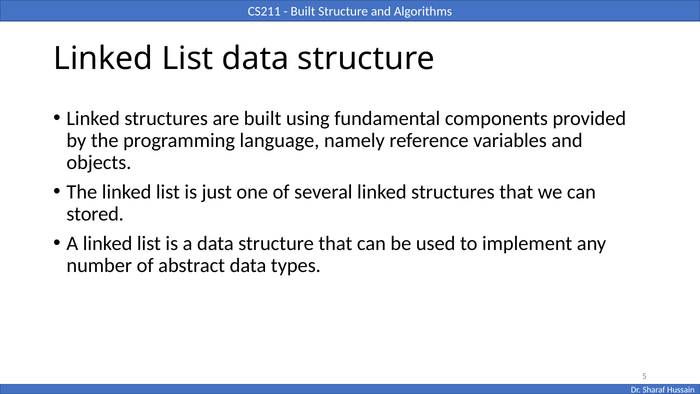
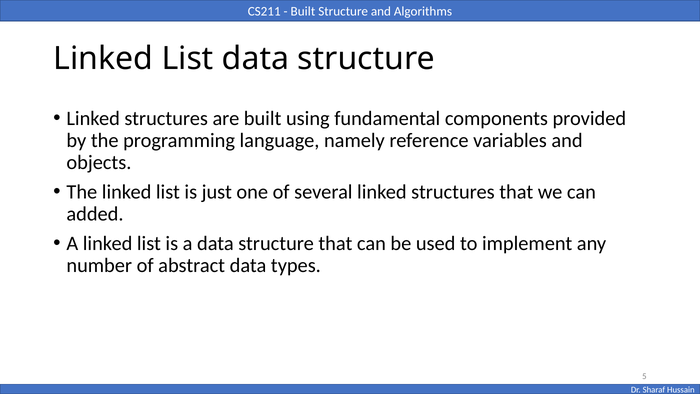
stored: stored -> added (95, 214)
